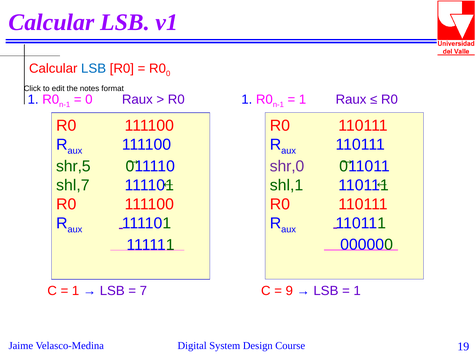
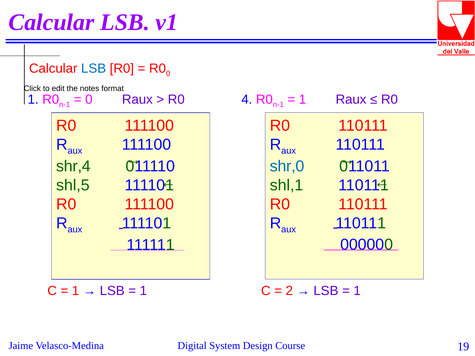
R0 1: 1 -> 4 (247, 100)
shr,0 colour: purple -> blue (287, 166)
shr,5: shr,5 -> shr,4 (73, 166)
shl,7: shl,7 -> shl,5 (73, 185)
9: 9 -> 2 (289, 291)
7: 7 -> 1 (143, 291)
